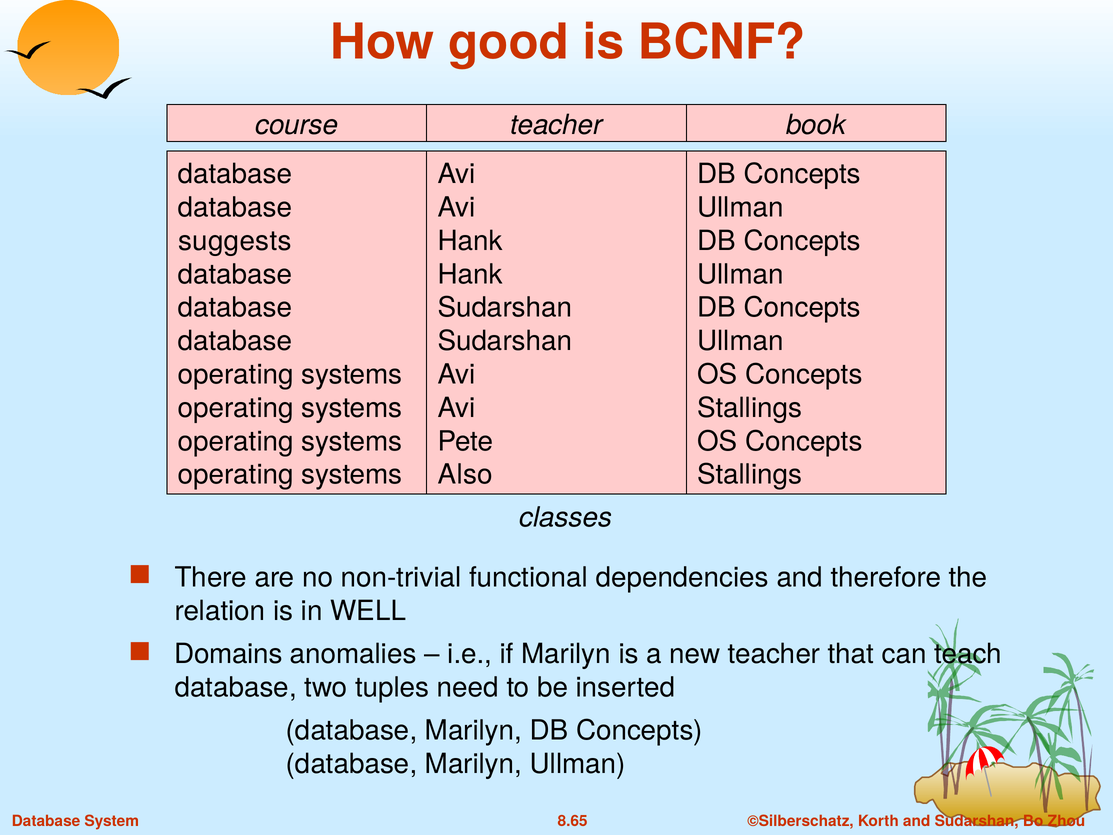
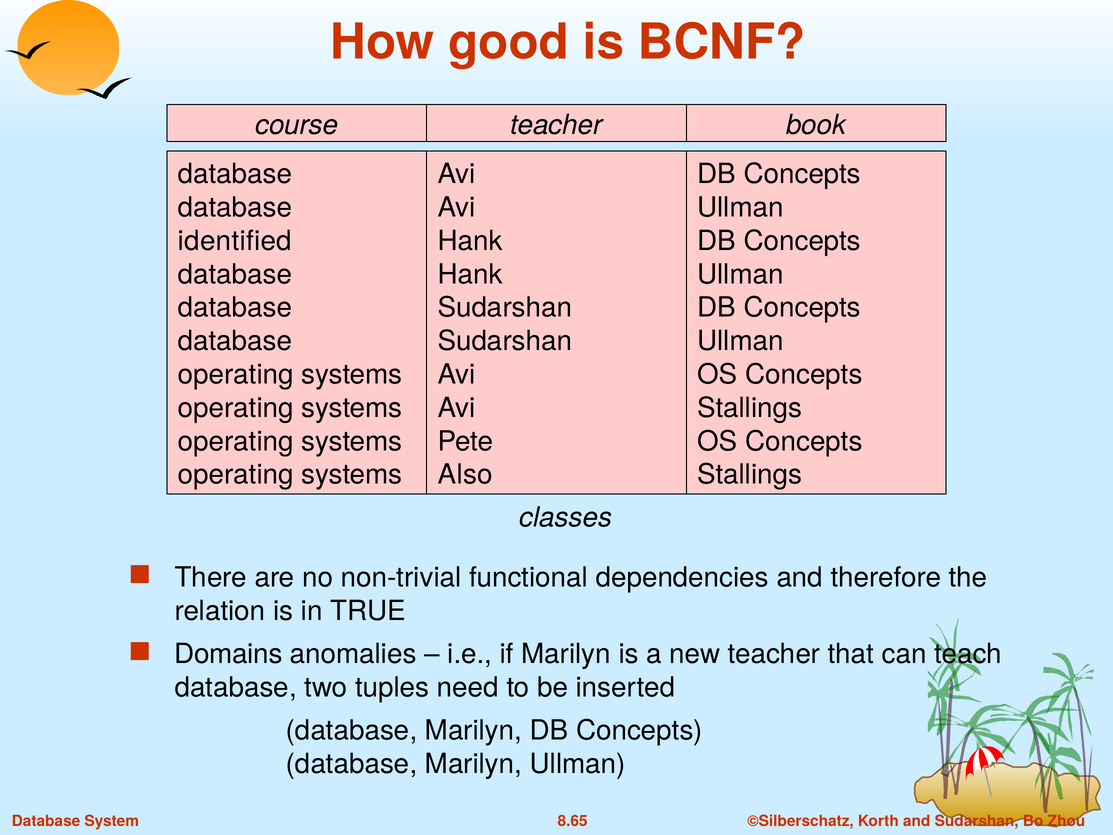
suggests: suggests -> identified (235, 241)
WELL: WELL -> TRUE (368, 611)
